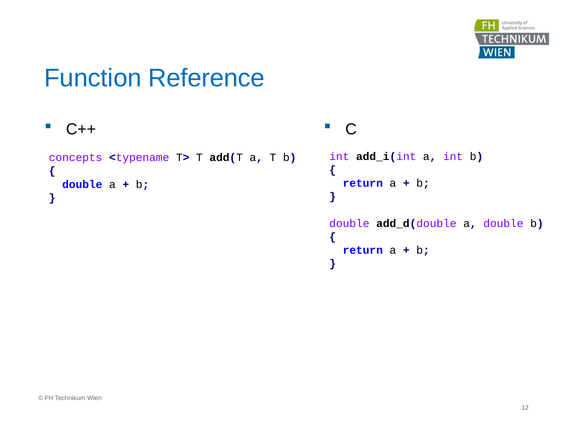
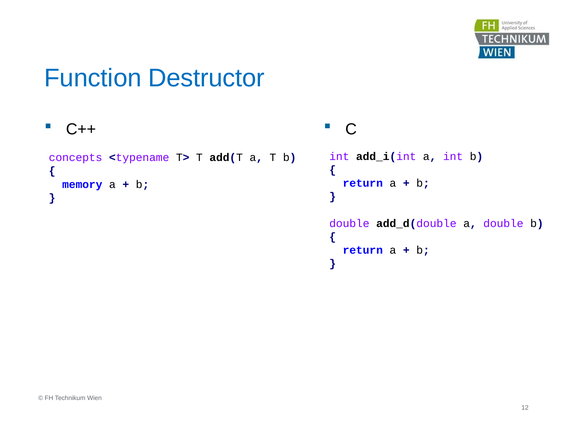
Reference: Reference -> Destructor (206, 78)
double: double -> memory (82, 184)
